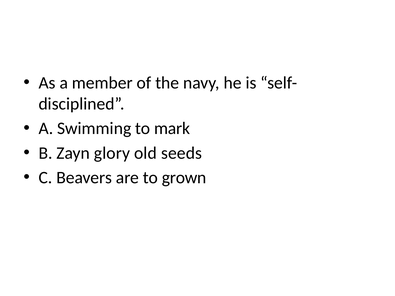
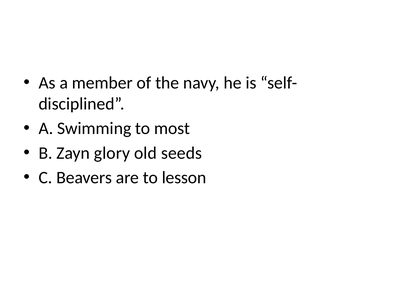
mark: mark -> most (172, 129)
grown: grown -> lesson (184, 178)
